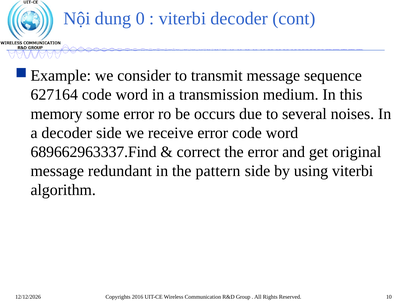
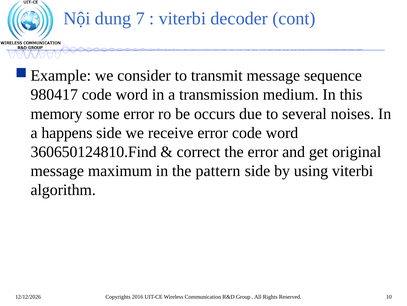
0: 0 -> 7 (140, 19)
627164: 627164 -> 980417 (54, 95)
a decoder: decoder -> happens (67, 133)
689662963337.Find: 689662963337.Find -> 360650124810.Find (94, 152)
redundant: redundant -> maximum (120, 171)
